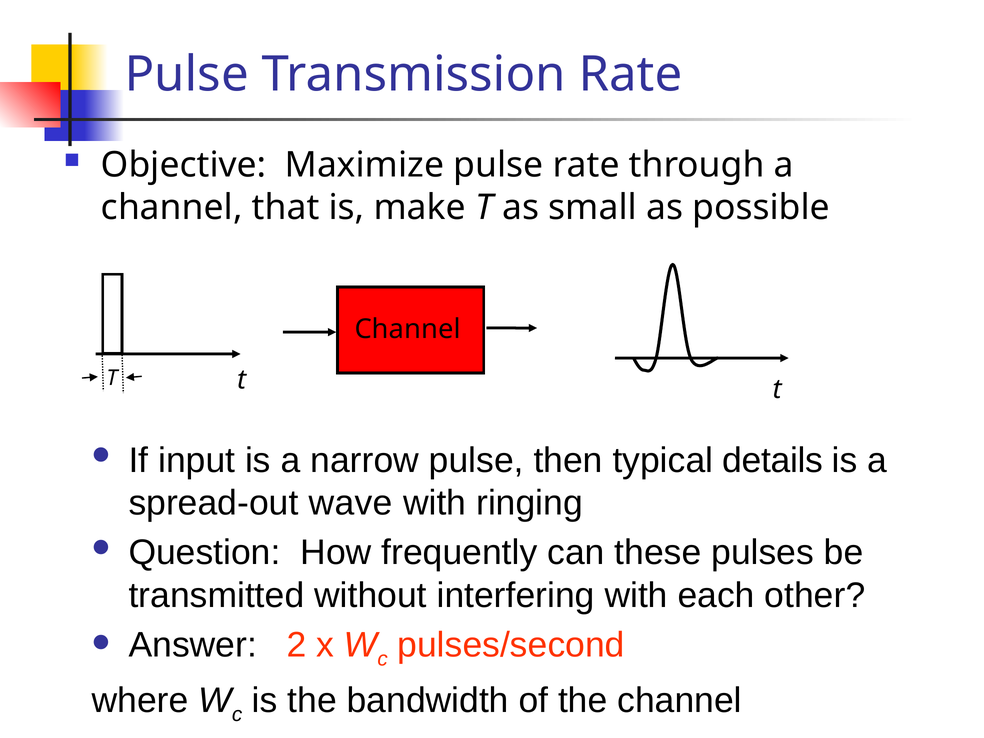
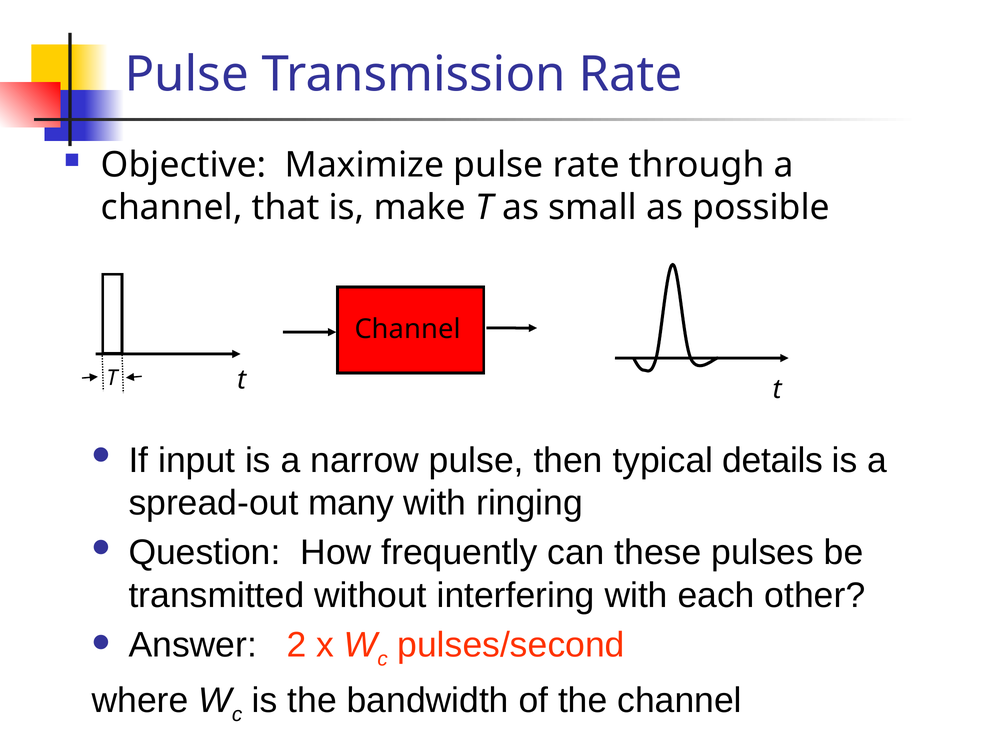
wave: wave -> many (351, 503)
